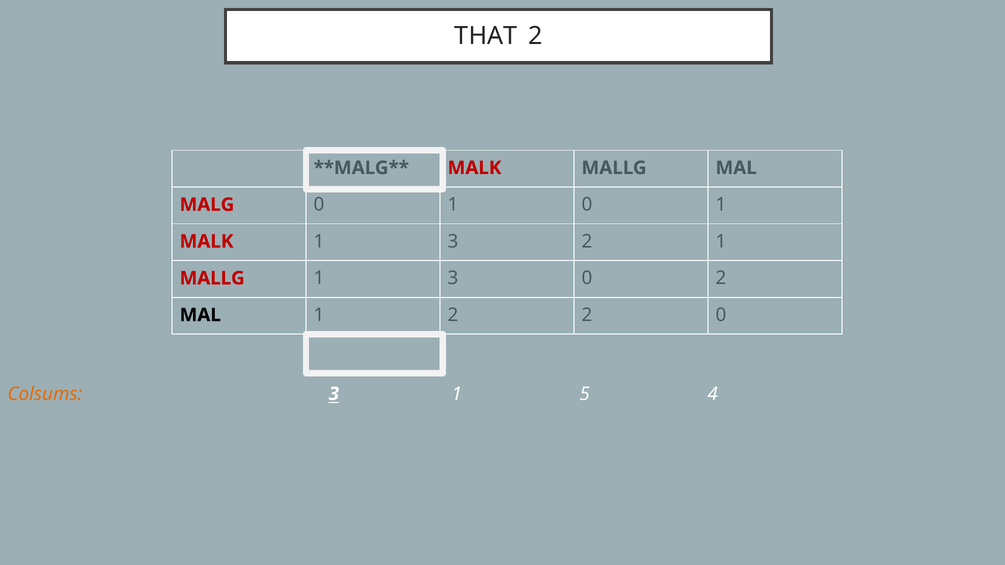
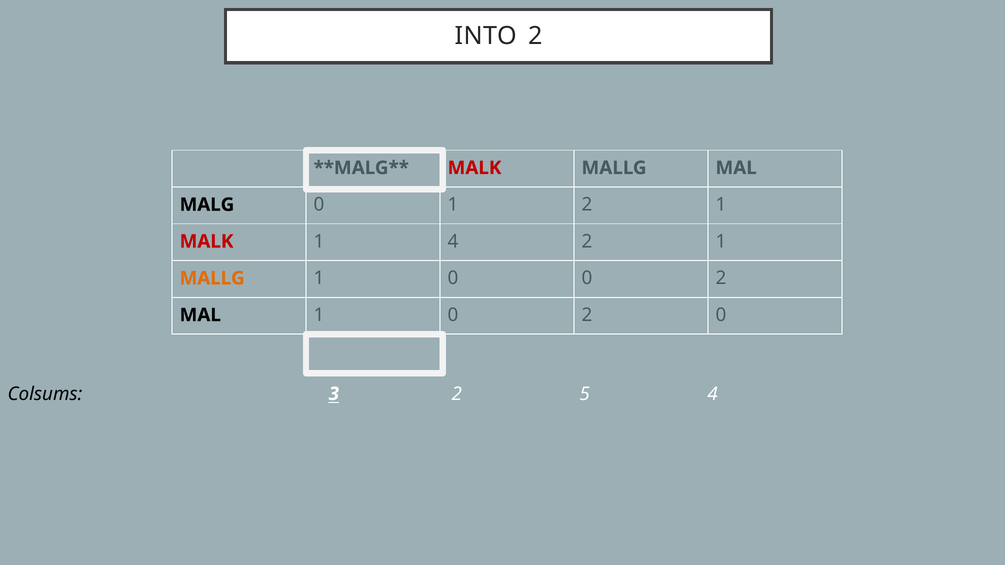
THAT: THAT -> INTO (486, 36)
MALG colour: red -> black (207, 205)
1 0: 0 -> 2 (587, 205)
3: 3 -> 4 (453, 242)
MALLG colour: red -> orange (212, 278)
3: 3 -> 0 (453, 278)
2: 2 -> 0 (453, 315)
Colsums colour: orange -> black (45, 394)
3 1: 1 -> 2 (457, 394)
